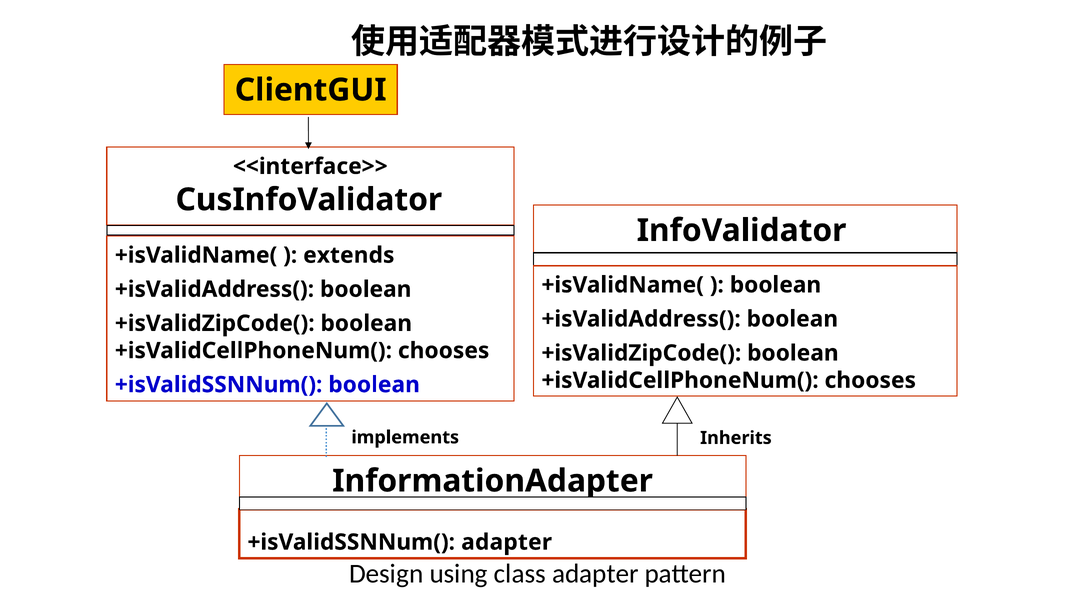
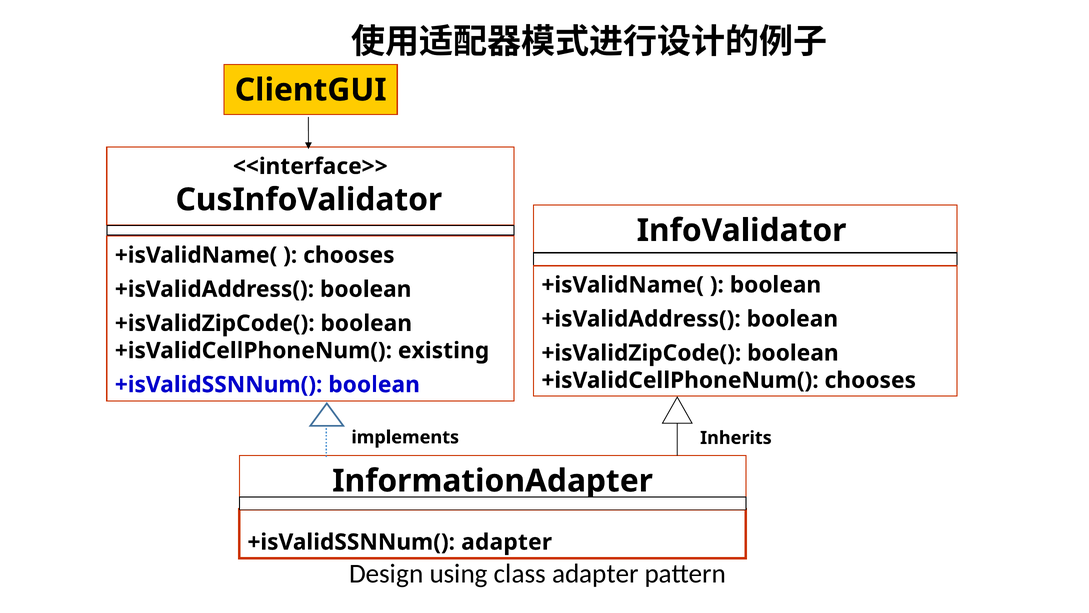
extends: extends -> chooses (349, 255)
chooses: chooses -> existing (444, 350)
